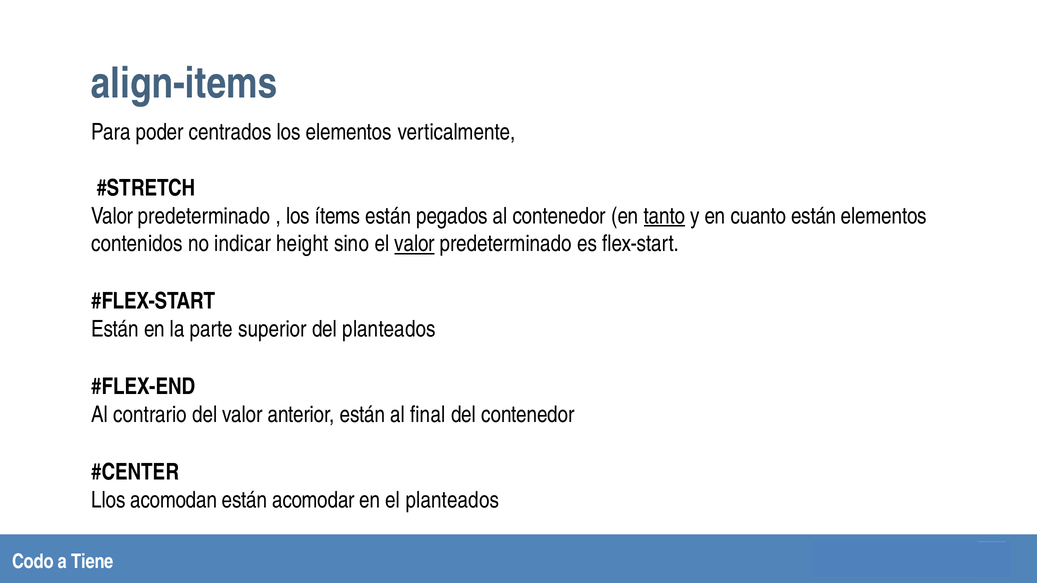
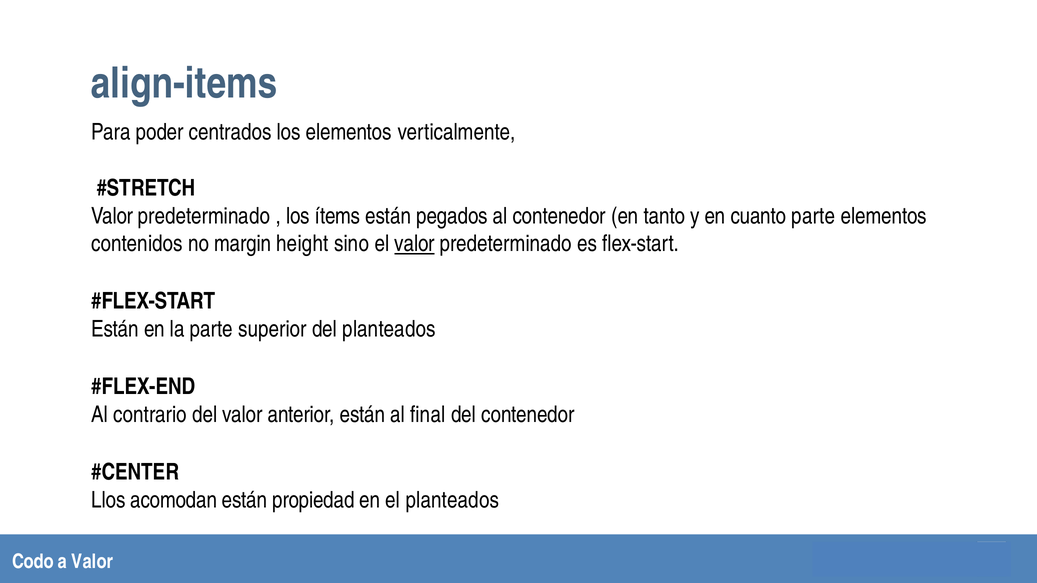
tanto underline: present -> none (664, 216)
cuanto están: están -> parte (813, 216)
indicar: indicar -> margin (243, 244)
acomodar: acomodar -> propiedad (313, 501)
a Tiene: Tiene -> Valor (92, 562)
